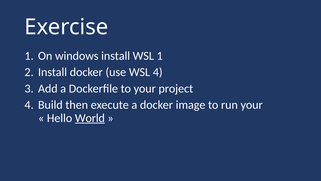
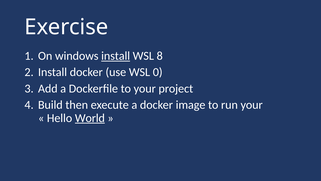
install underline: none -> present (116, 56)
WSL 1: 1 -> 8 (160, 56)
WSL 4: 4 -> 0 (158, 72)
